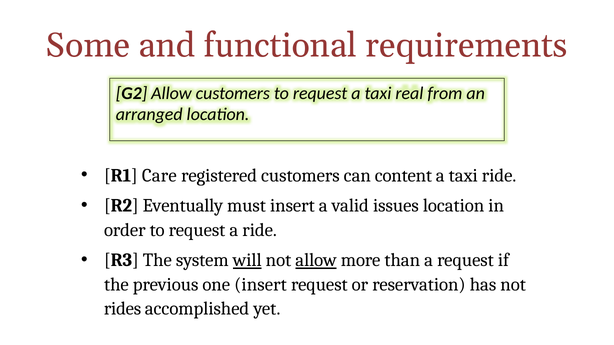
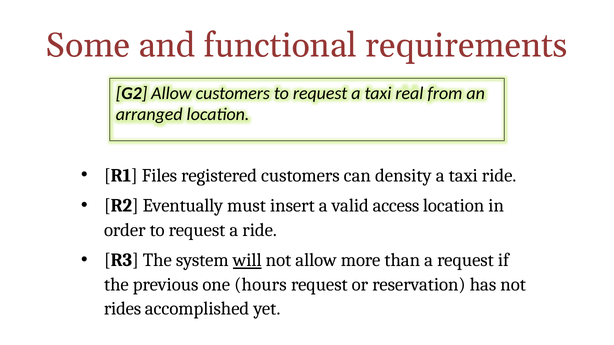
Care: Care -> Files (159, 176)
content: content -> density (403, 176)
issues: issues -> access (396, 206)
allow underline: present -> none (316, 260)
one insert: insert -> hours (260, 285)
